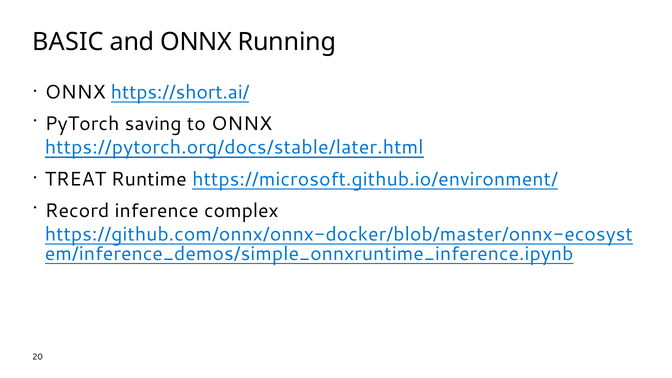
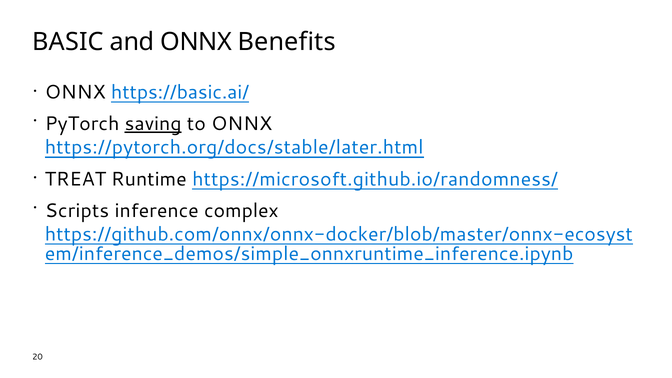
Running: Running -> Benefits (287, 42)
https://short.ai/: https://short.ai/ -> https://basic.ai/ (180, 92)
saving underline: none -> present (153, 124)
https://microsoft.github.io/environment/: https://microsoft.github.io/environment/ -> https://microsoft.github.io/randomness/ (375, 179)
Record: Record -> Scripts (77, 211)
